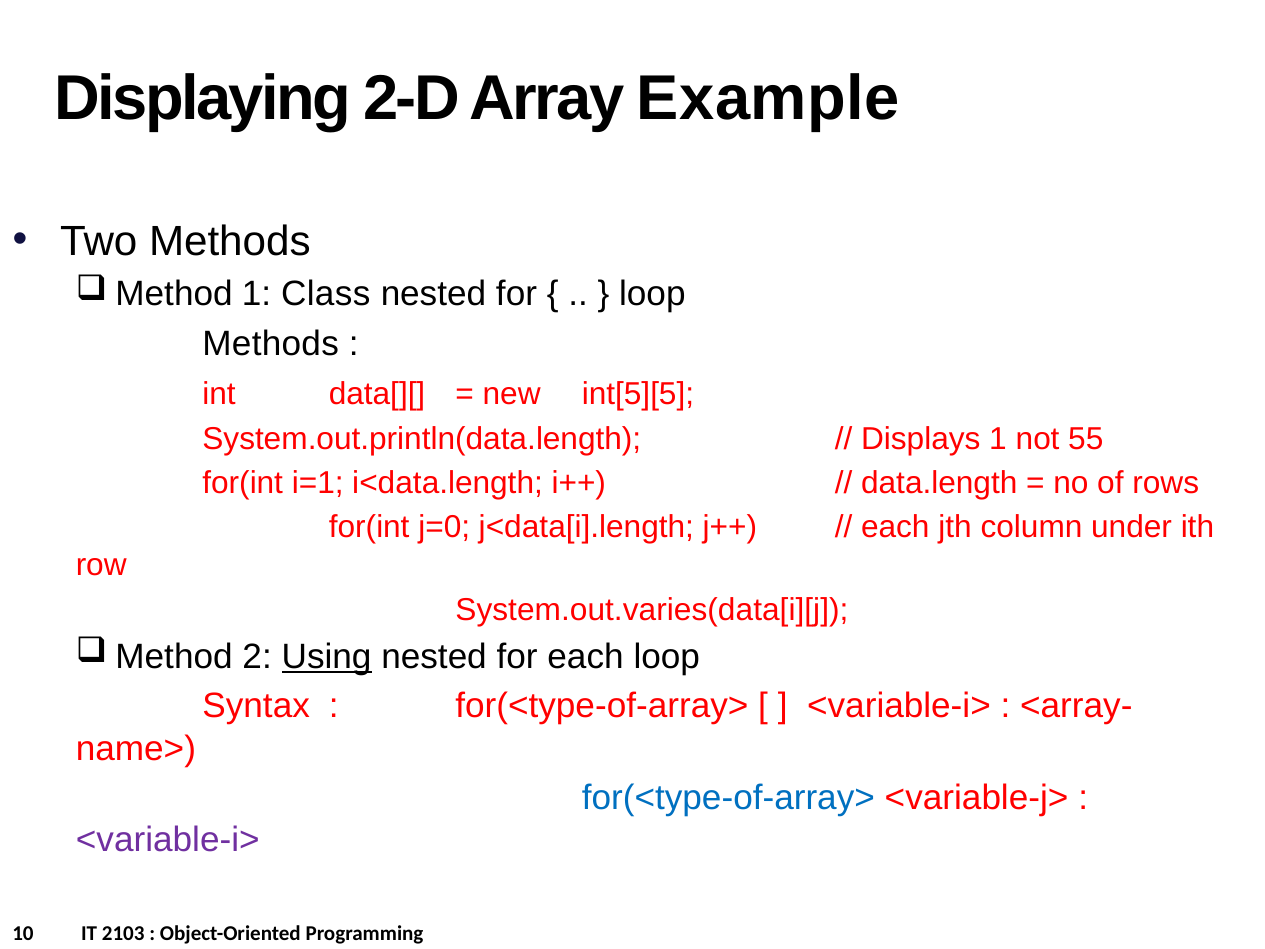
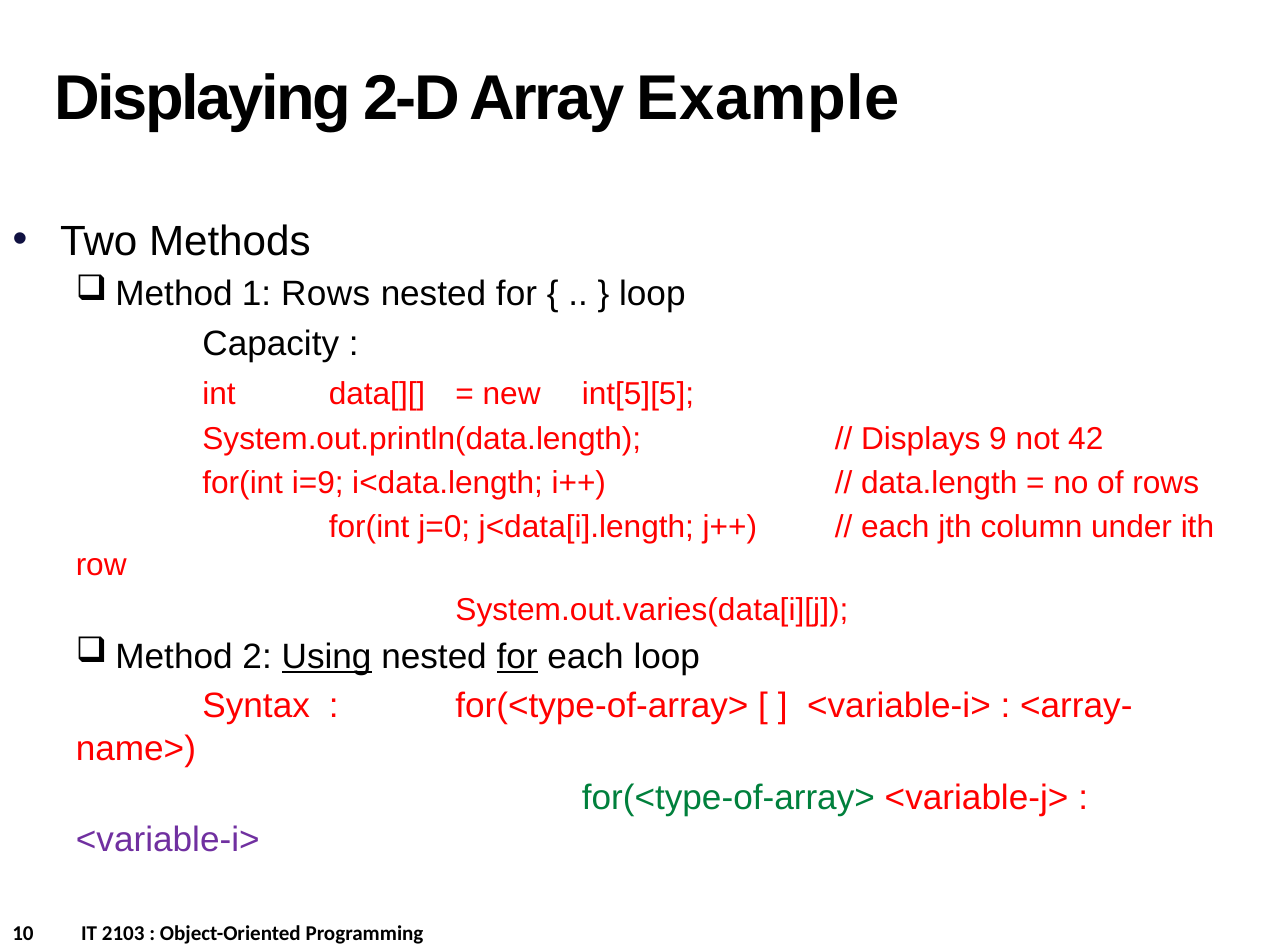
1 Class: Class -> Rows (326, 294)
Methods: Methods -> Capacity (271, 343)
Displays 1: 1 -> 9 (998, 439)
55: 55 -> 42 (1086, 439)
i=1: i=1 -> i=9 (318, 483)
for underline: none -> present (517, 657)
for(<type-of-array> colour: blue -> green (728, 797)
